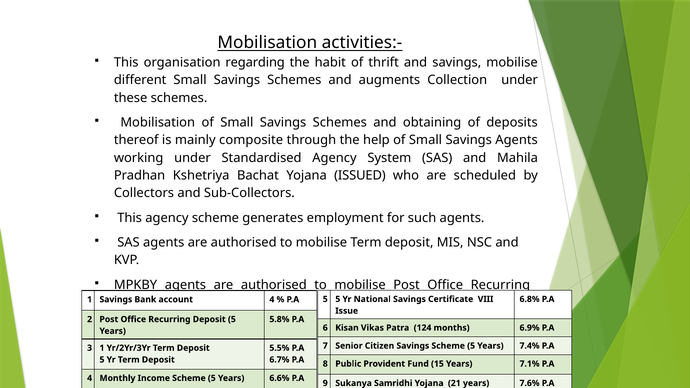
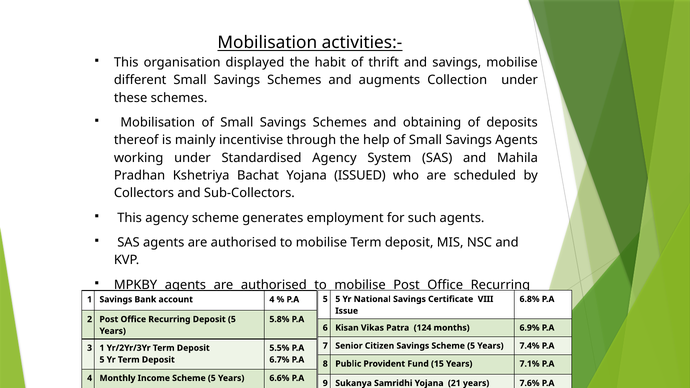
regarding: regarding -> displayed (255, 63)
composite: composite -> incentivise (251, 140)
